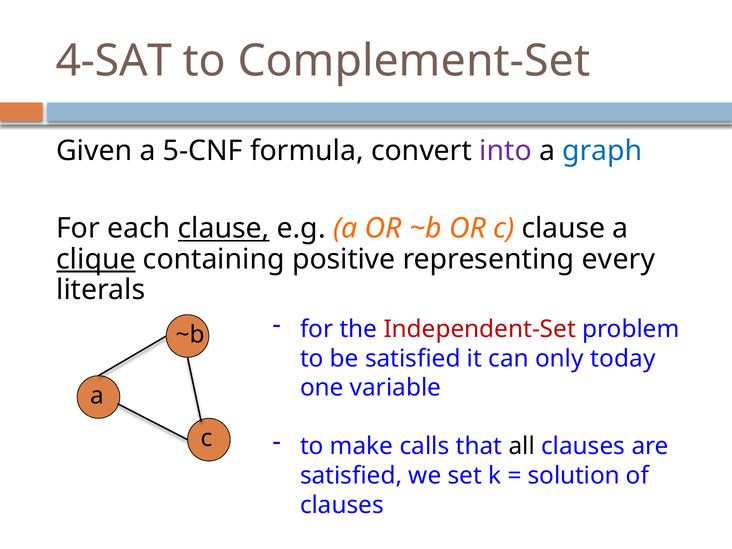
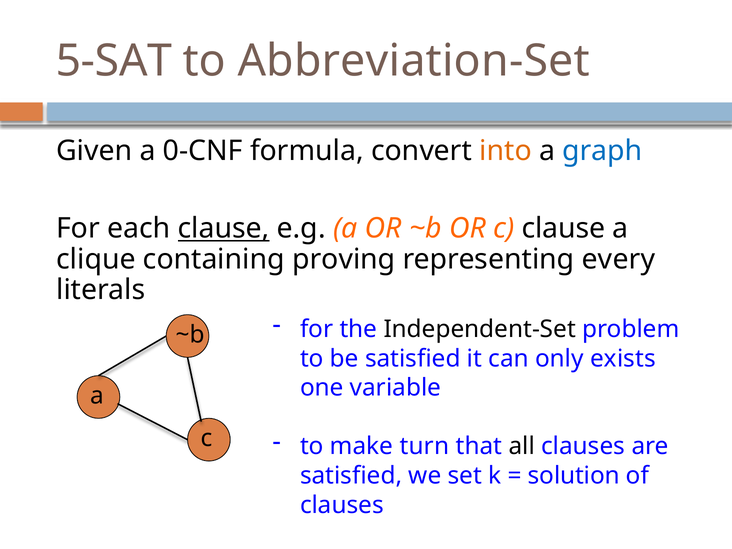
4-SAT: 4-SAT -> 5-SAT (114, 61)
Complement-Set: Complement-Set -> Abbreviation-Set (414, 61)
5-CNF: 5-CNF -> 0-CNF (203, 151)
into colour: purple -> orange (506, 151)
clique underline: present -> none (96, 259)
positive: positive -> proving (344, 259)
Independent-Set colour: red -> black (480, 329)
today: today -> exists (623, 359)
calls: calls -> turn (424, 446)
